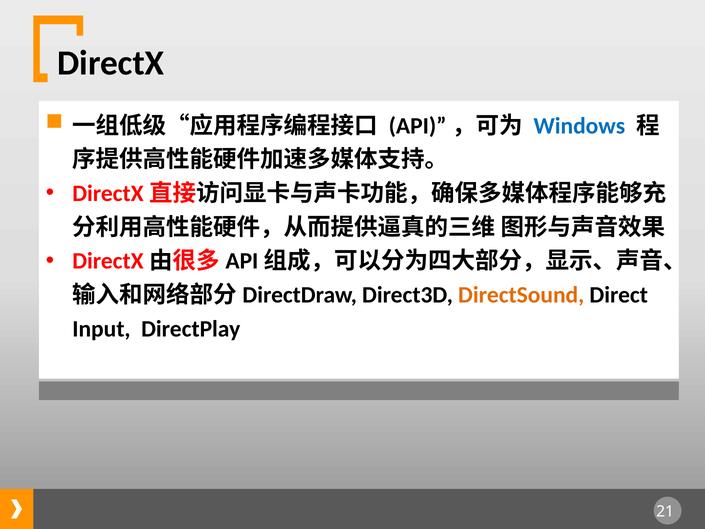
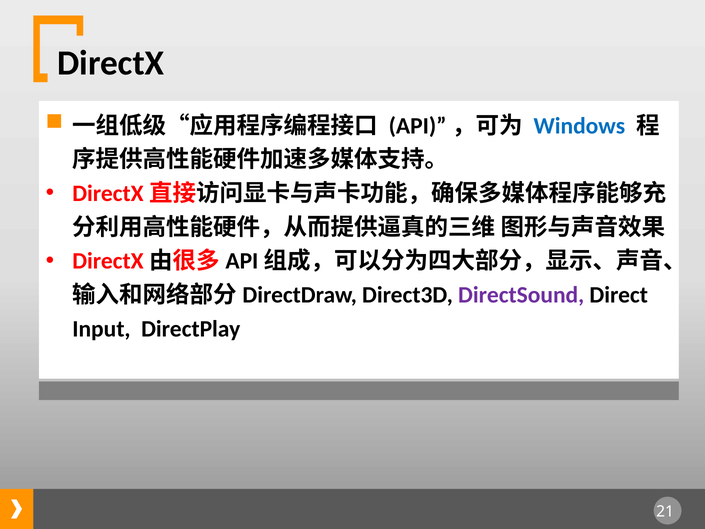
DirectSound colour: orange -> purple (521, 295)
